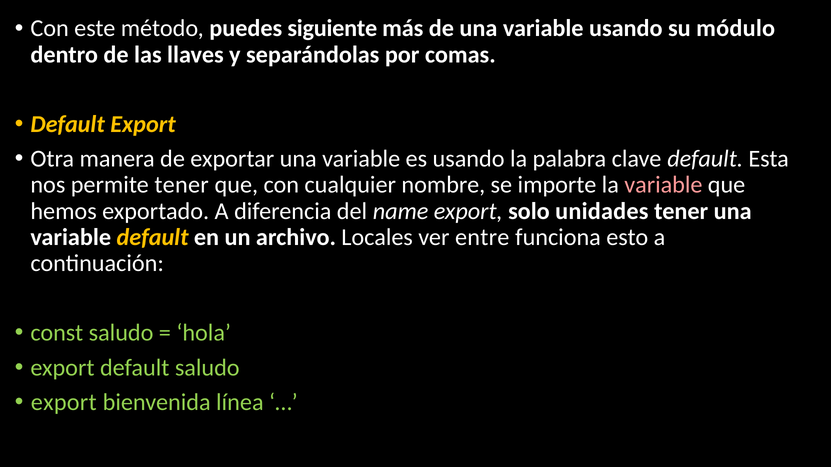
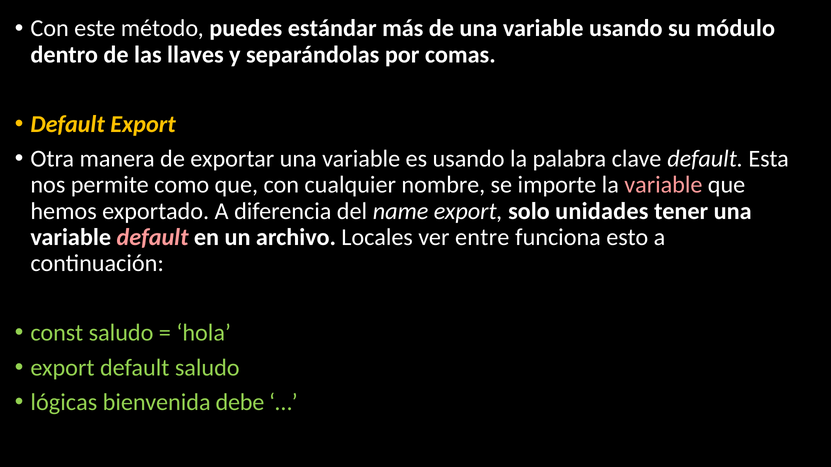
siguiente: siguiente -> estándar (332, 28)
permite tener: tener -> como (182, 185)
default colour: yellow -> pink (153, 237)
export: export -> lógicas (64, 403)
línea: línea -> debe (240, 403)
